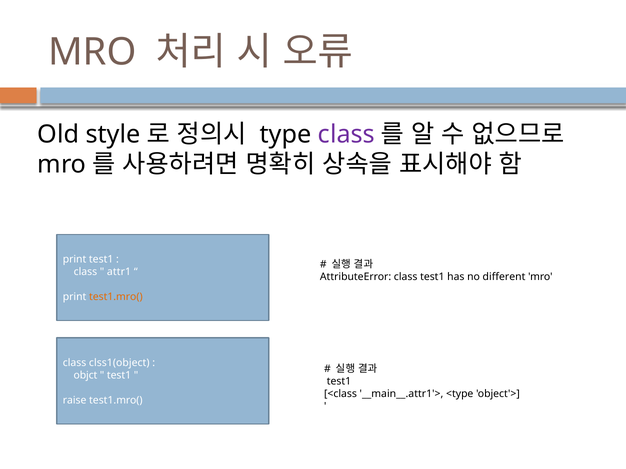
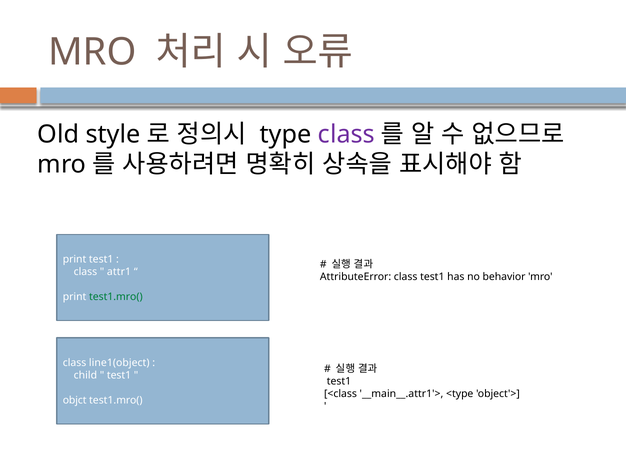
different: different -> behavior (504, 277)
test1.mro( colour: orange -> green (116, 297)
clss1(object: clss1(object -> line1(object (119, 363)
objct: objct -> child (85, 376)
raise: raise -> objct (75, 401)
